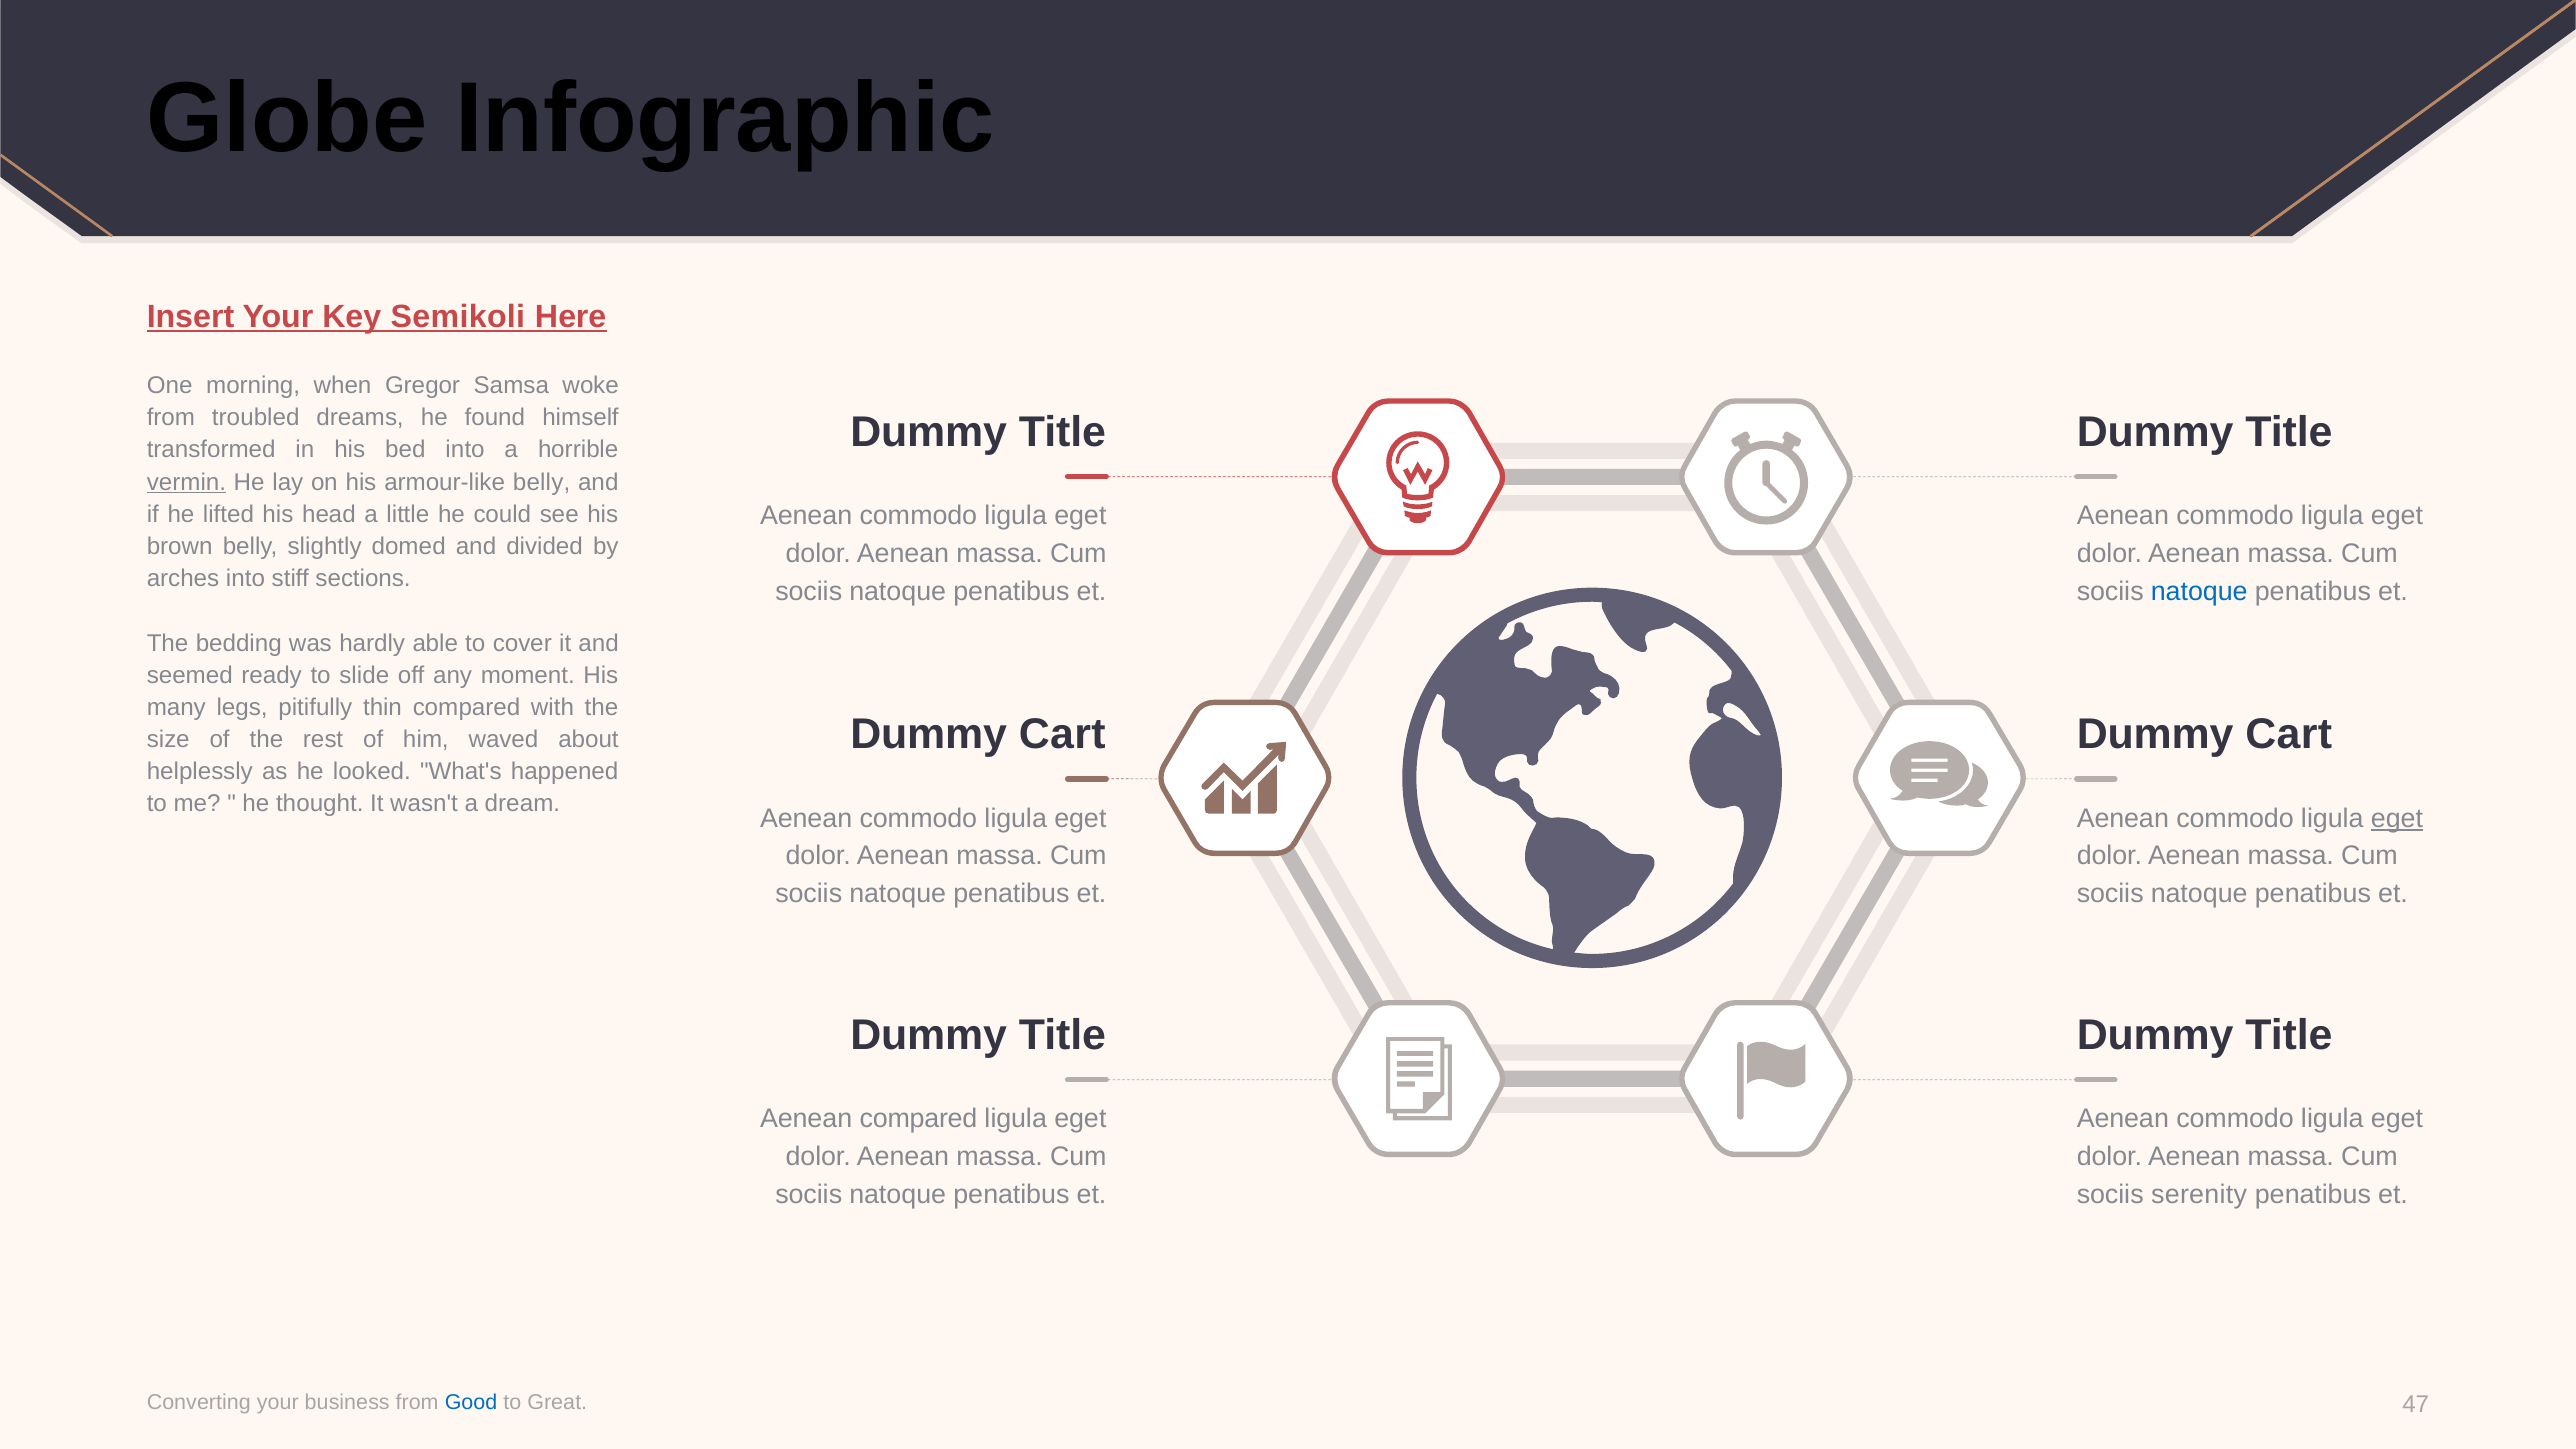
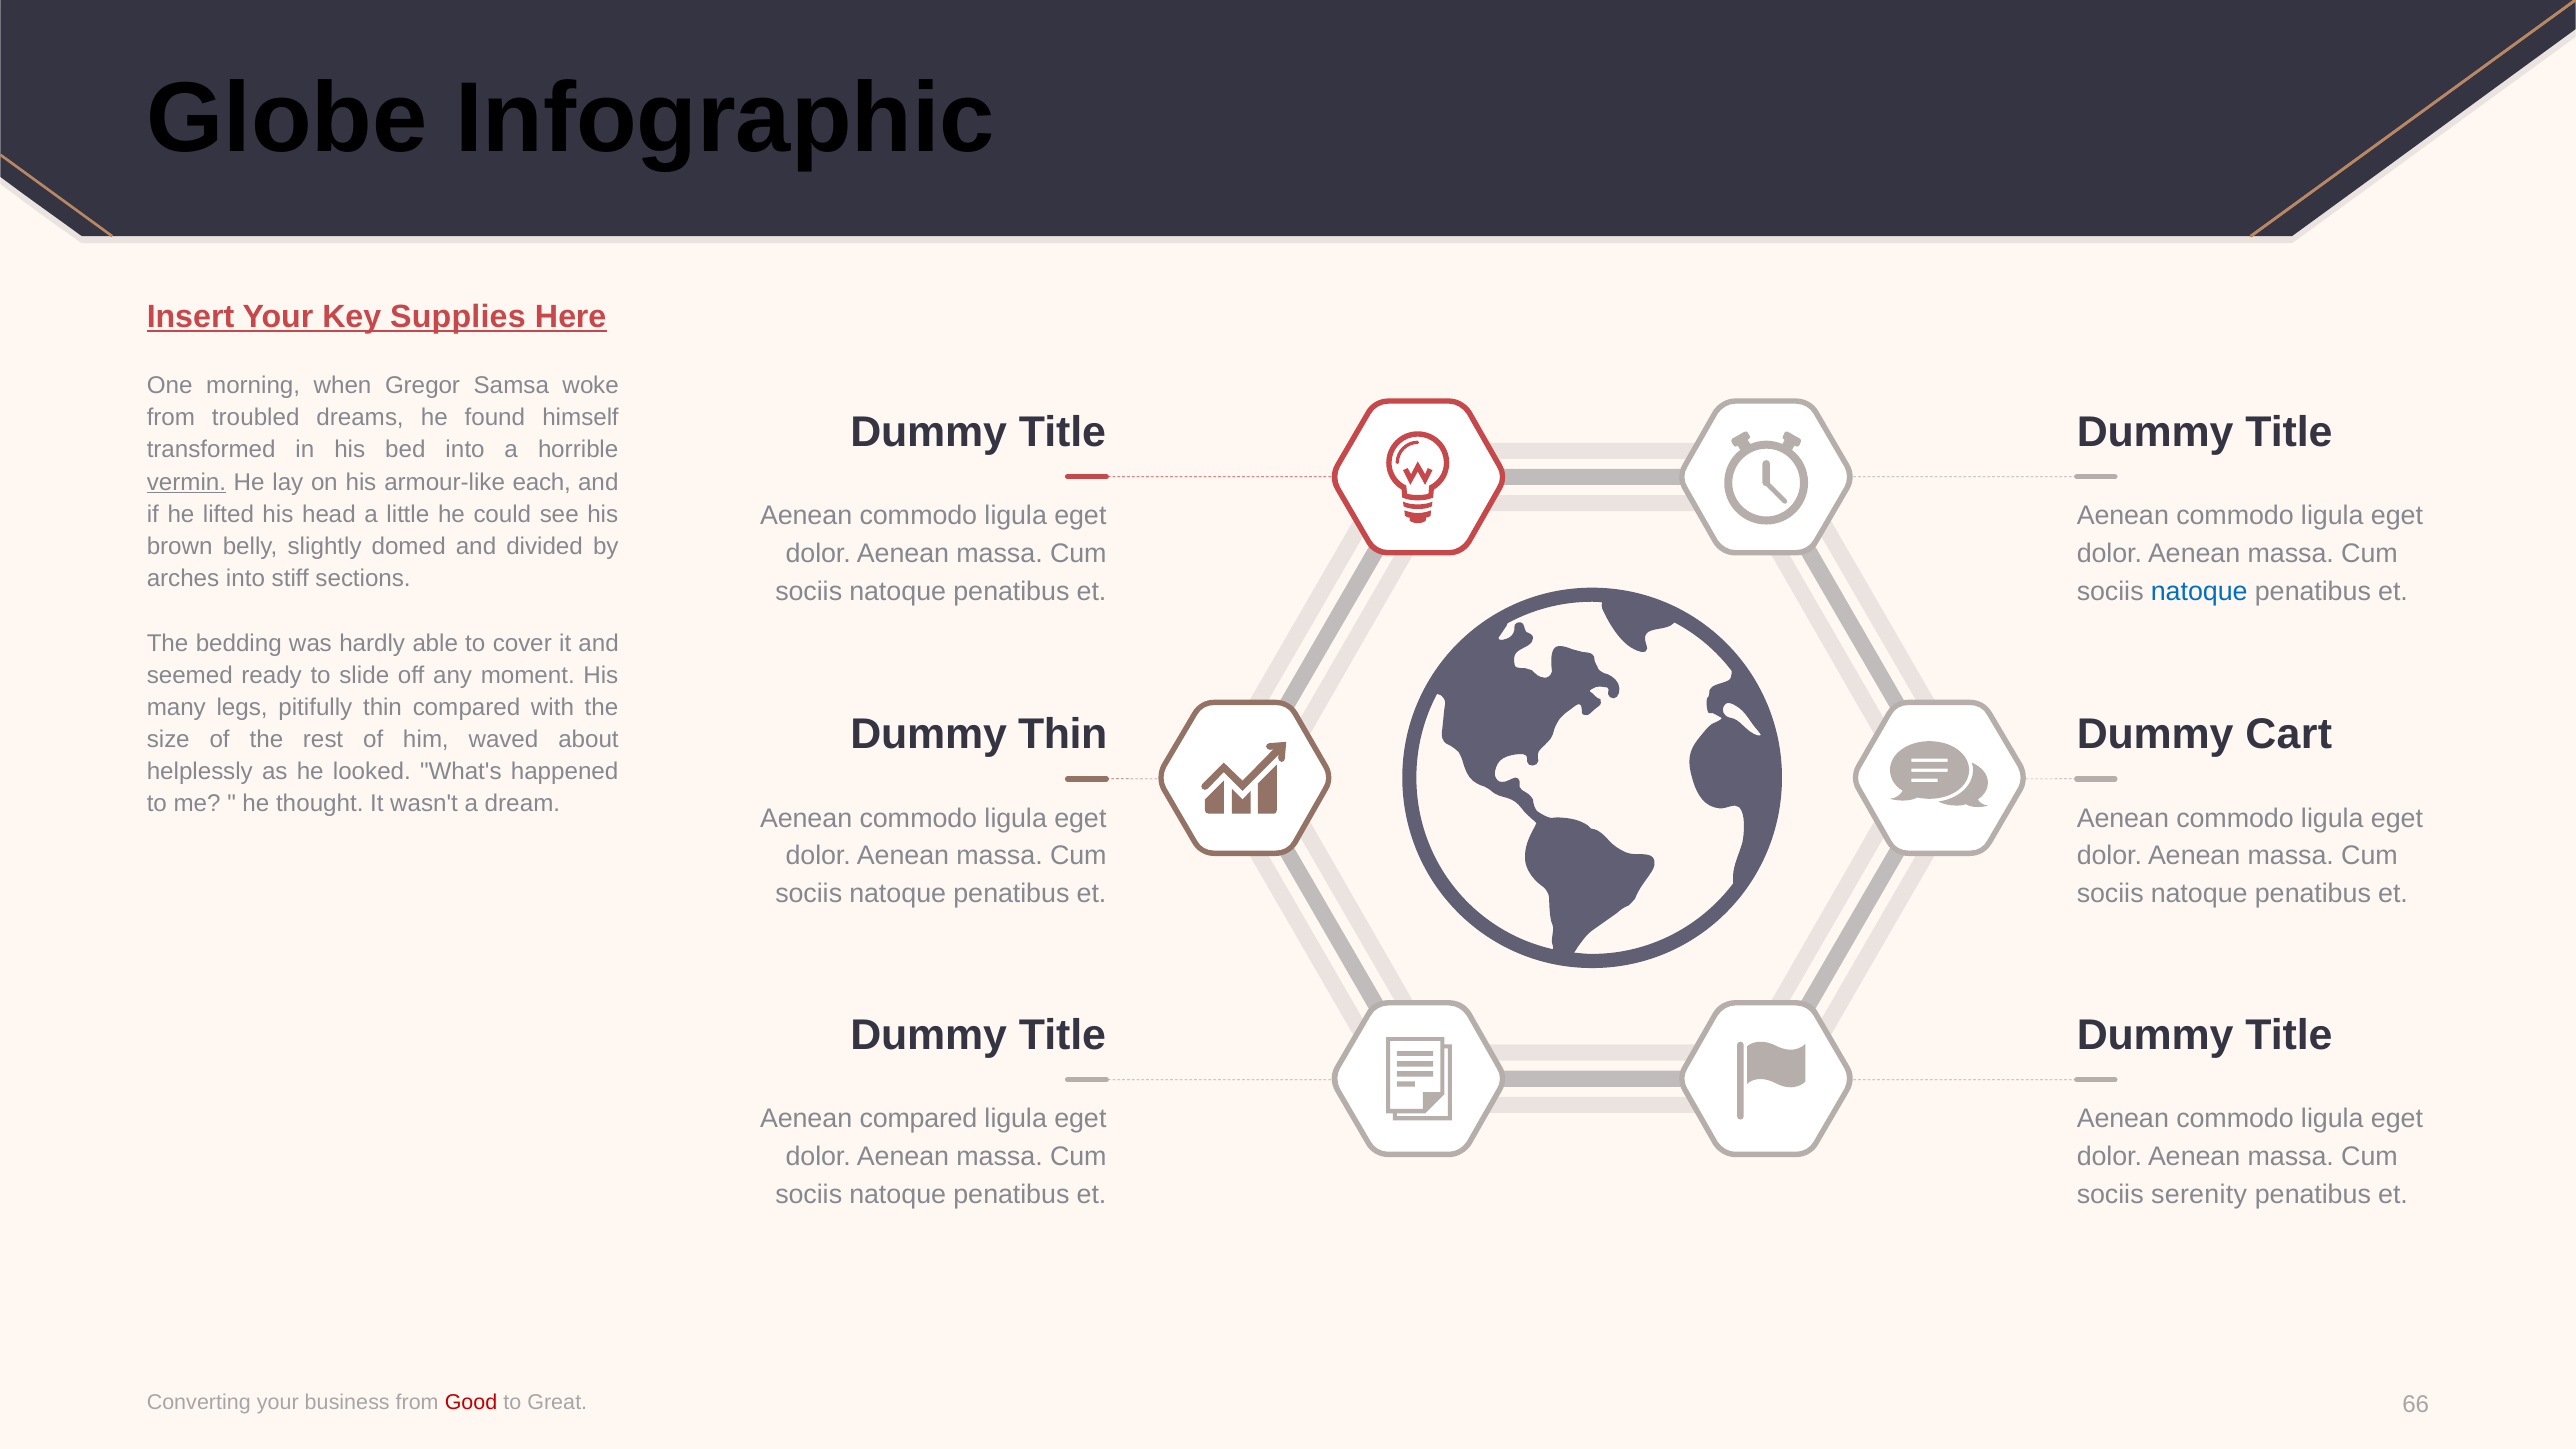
Semikoli: Semikoli -> Supplies (458, 317)
armour-like belly: belly -> each (542, 482)
Cart: Cart -> Thin (1063, 734)
eget underline: present -> none (2397, 818)
Good colour: blue -> red (471, 1403)
47: 47 -> 66 (2416, 1404)
